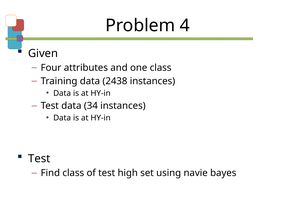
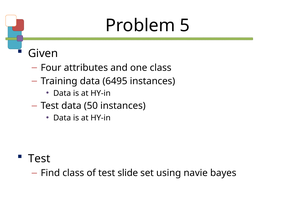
4: 4 -> 5 (185, 26)
2438: 2438 -> 6495 (115, 81)
34: 34 -> 50 (91, 106)
high: high -> slide (128, 173)
